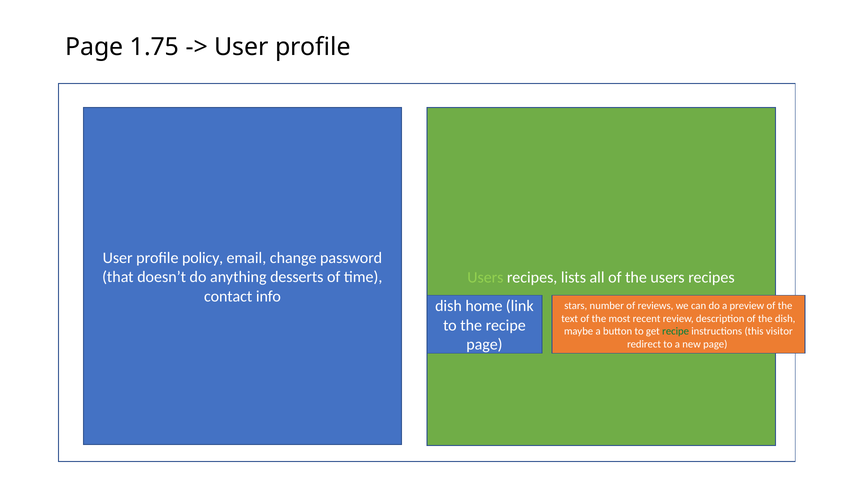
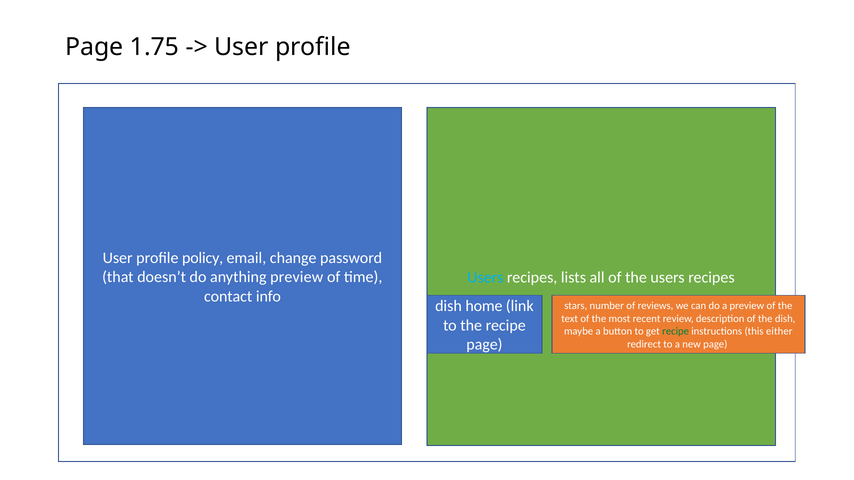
anything desserts: desserts -> preview (297, 277)
Users colour: light green -> light blue (485, 278)
visitor: visitor -> either (779, 332)
